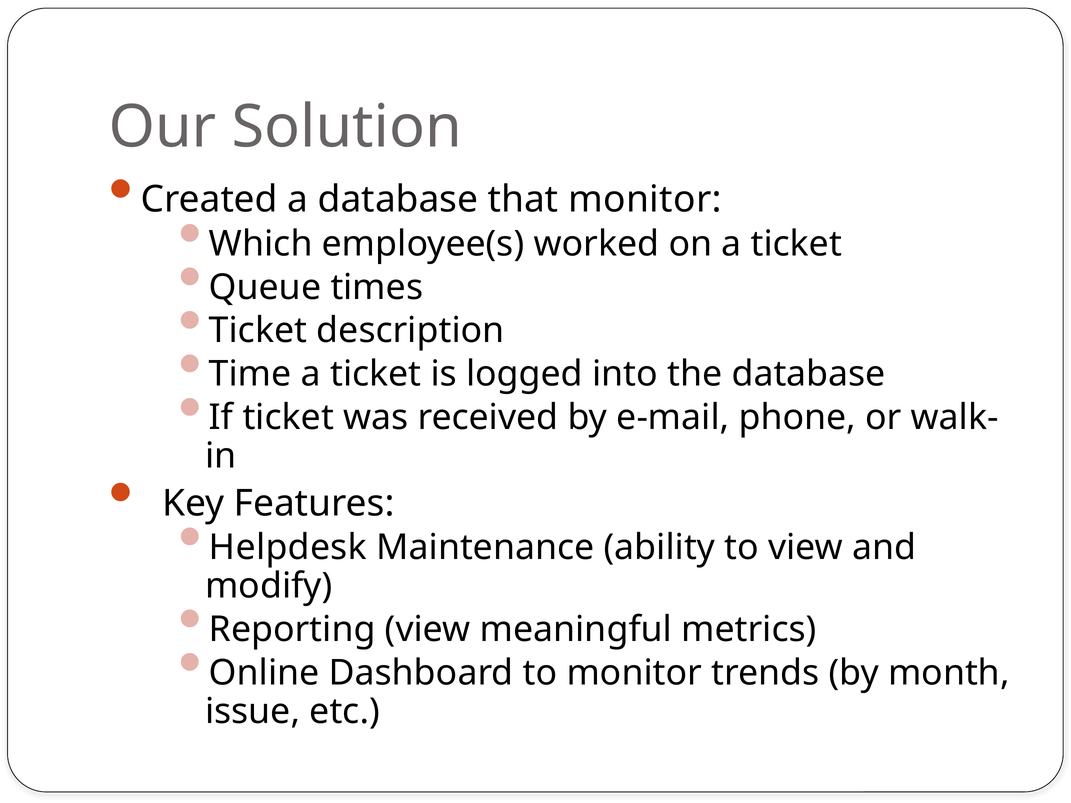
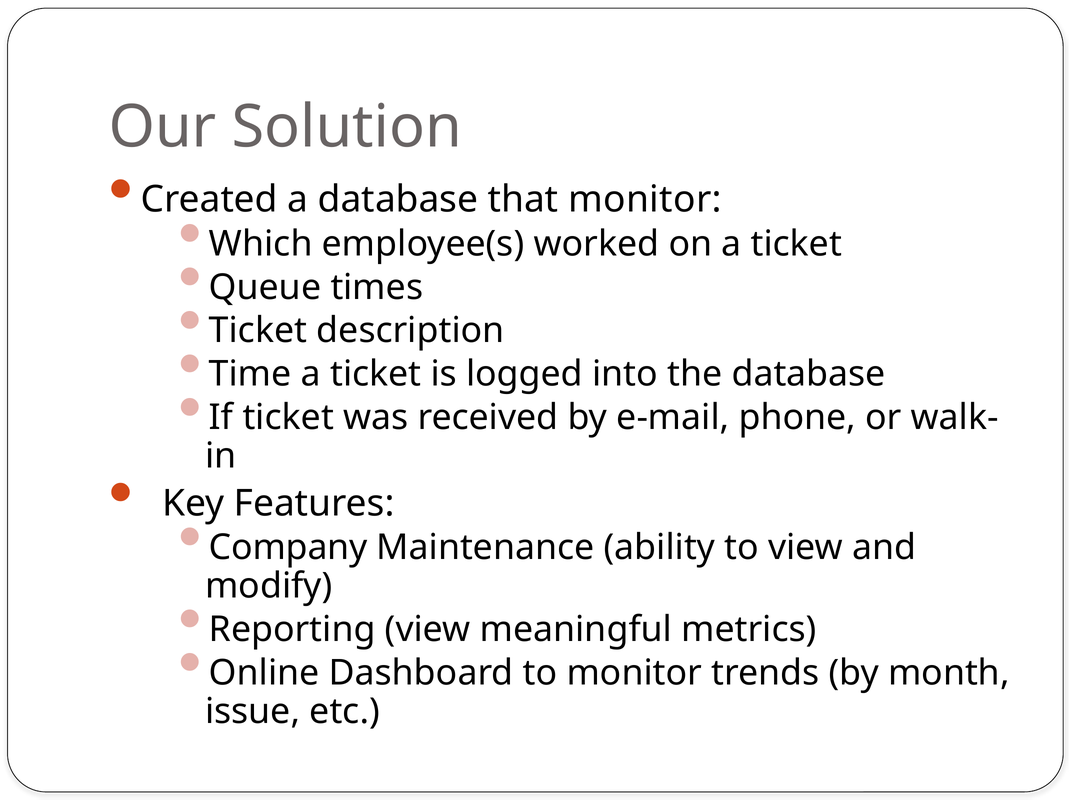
Helpdesk: Helpdesk -> Company (288, 548)
